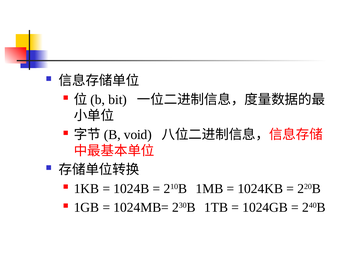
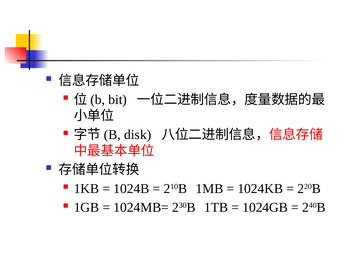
void: void -> disk (138, 134)
